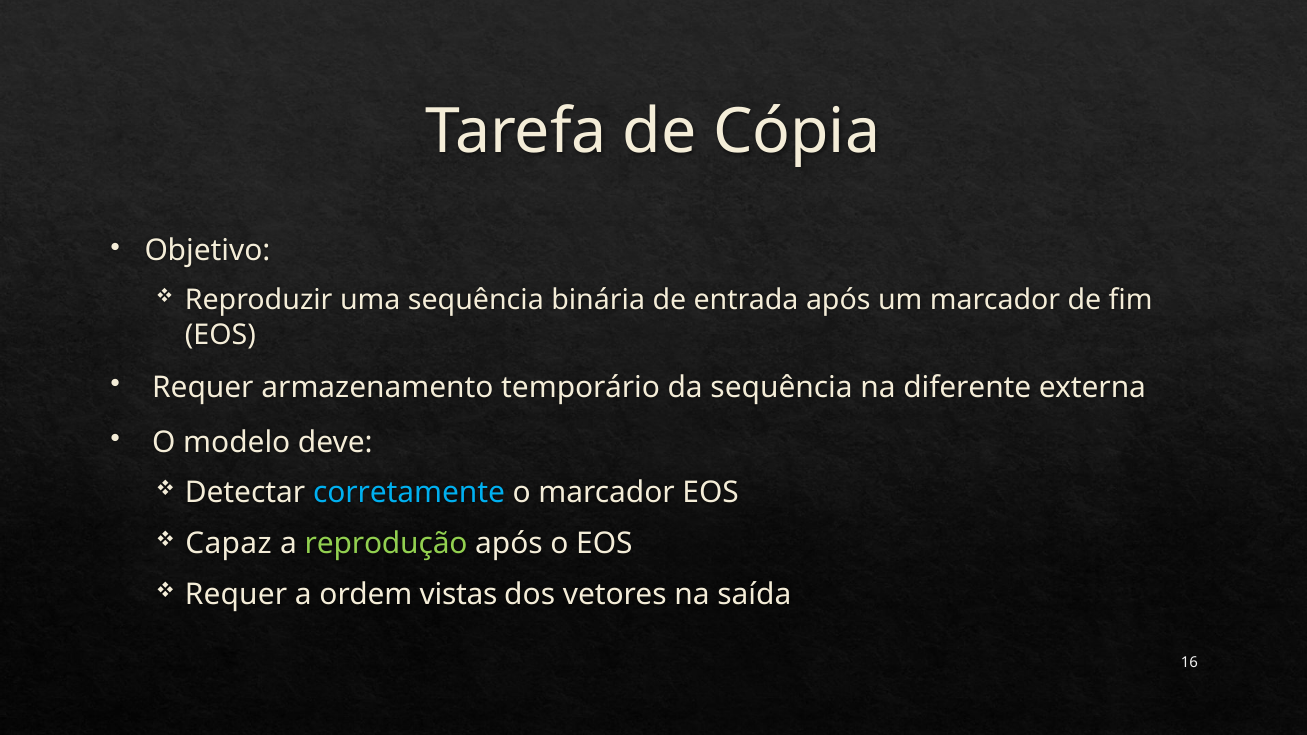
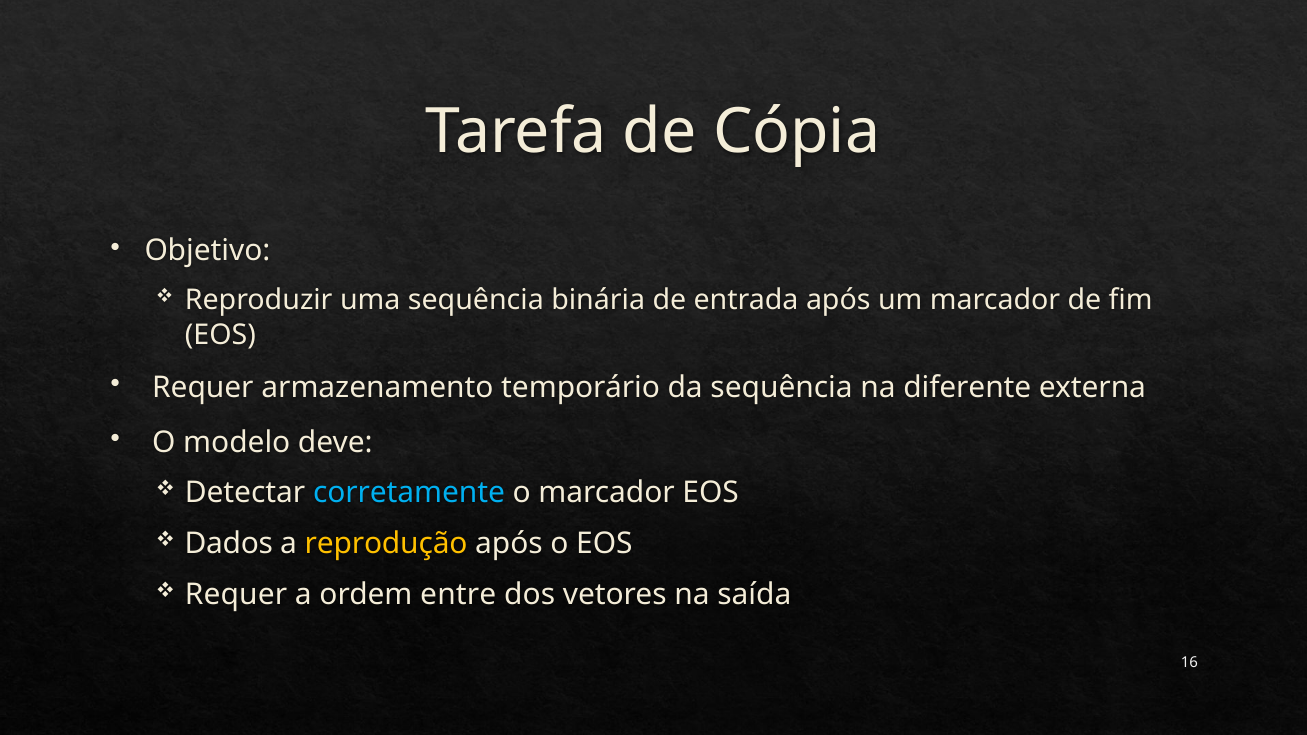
Capaz: Capaz -> Dados (229, 544)
reprodução colour: light green -> yellow (386, 544)
vistas: vistas -> entre (458, 594)
